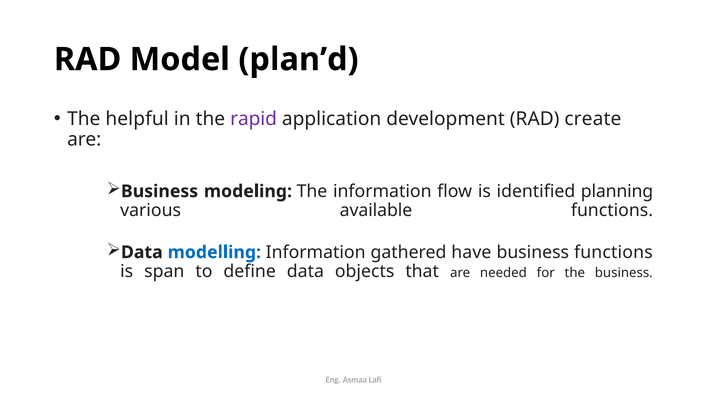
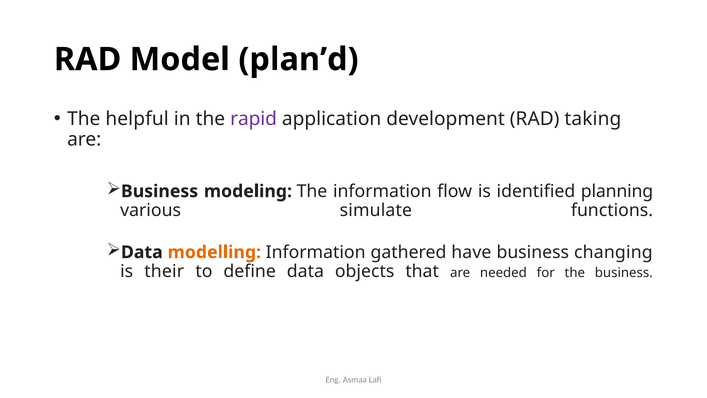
create: create -> taking (593, 119)
available: available -> simulate (376, 210)
modelling colour: blue -> orange (214, 252)
business functions: functions -> changing (613, 252)
span: span -> their (164, 271)
